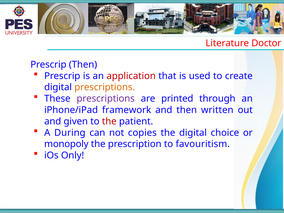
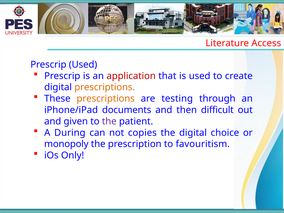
Doctor: Doctor -> Access (266, 43)
Prescrip Then: Then -> Used (83, 65)
prescriptions colour: purple -> orange (106, 99)
printed: printed -> testing (177, 99)
framework: framework -> documents (127, 110)
written: written -> difficult (217, 110)
the colour: red -> purple (109, 121)
